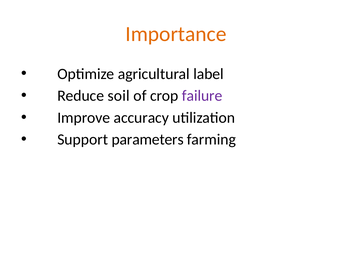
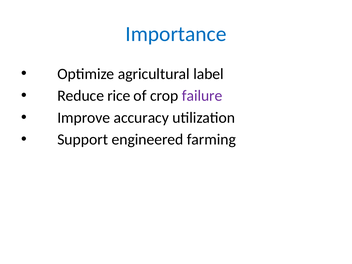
Importance colour: orange -> blue (176, 34)
soil: soil -> rice (119, 96)
parameters: parameters -> engineered (148, 140)
